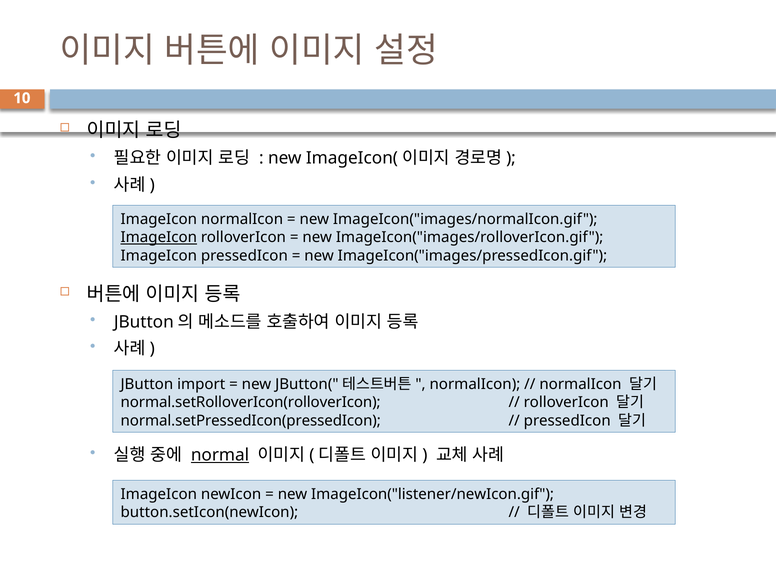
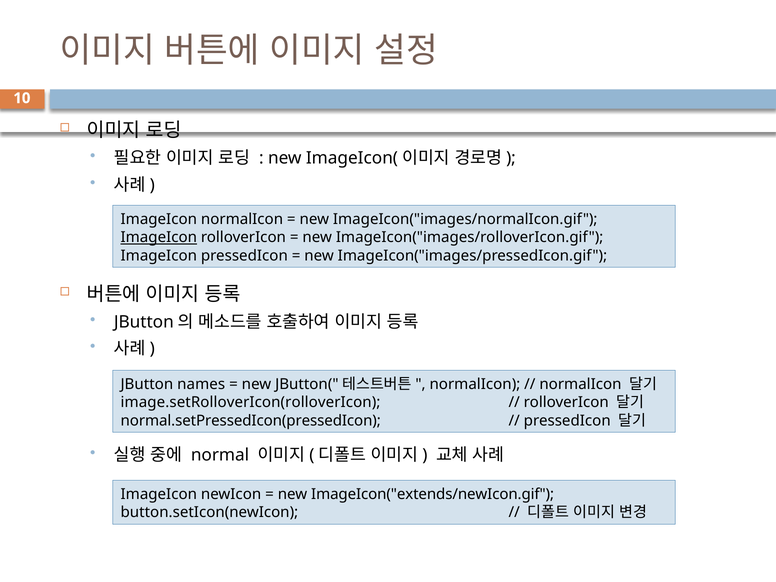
import: import -> names (201, 384)
normal.setRolloverIcon(rolloverIcon: normal.setRolloverIcon(rolloverIcon -> image.setRolloverIcon(rolloverIcon (251, 402)
normal underline: present -> none (220, 455)
ImageIcon("listener/newIcon.gif: ImageIcon("listener/newIcon.gif -> ImageIcon("extends/newIcon.gif (433, 494)
